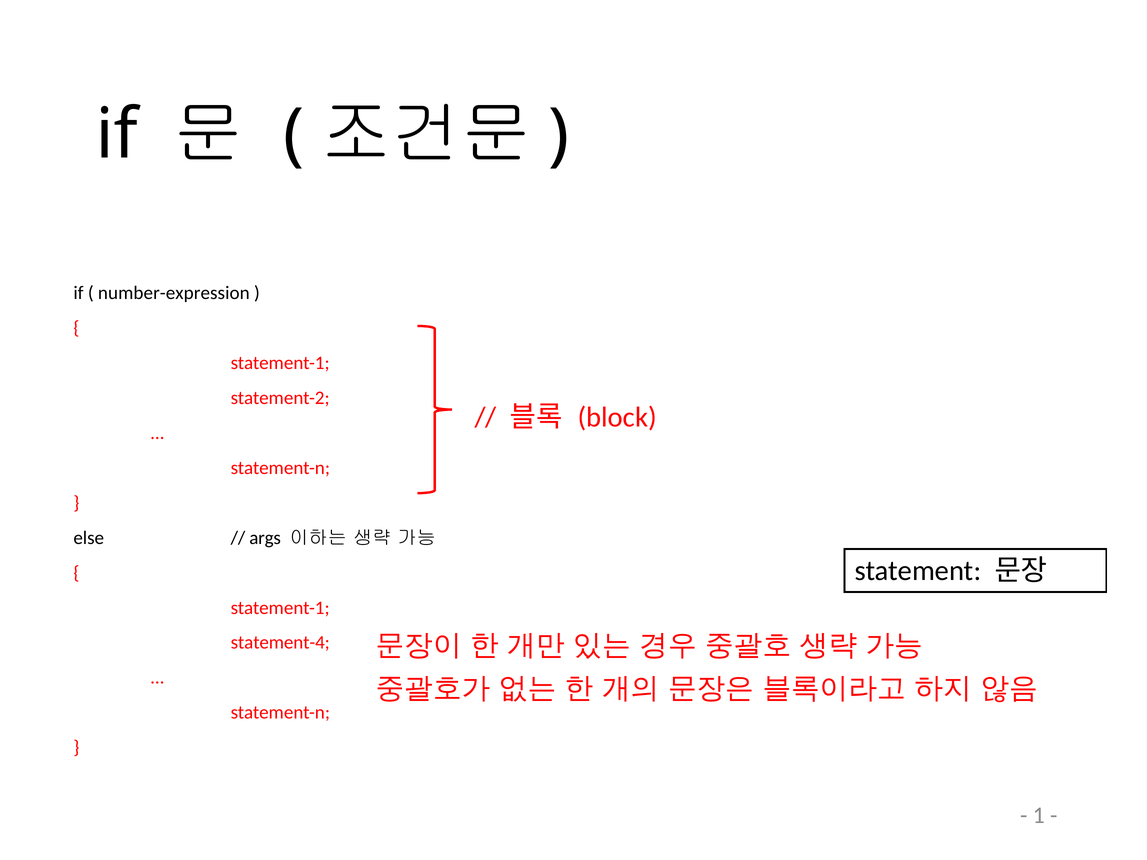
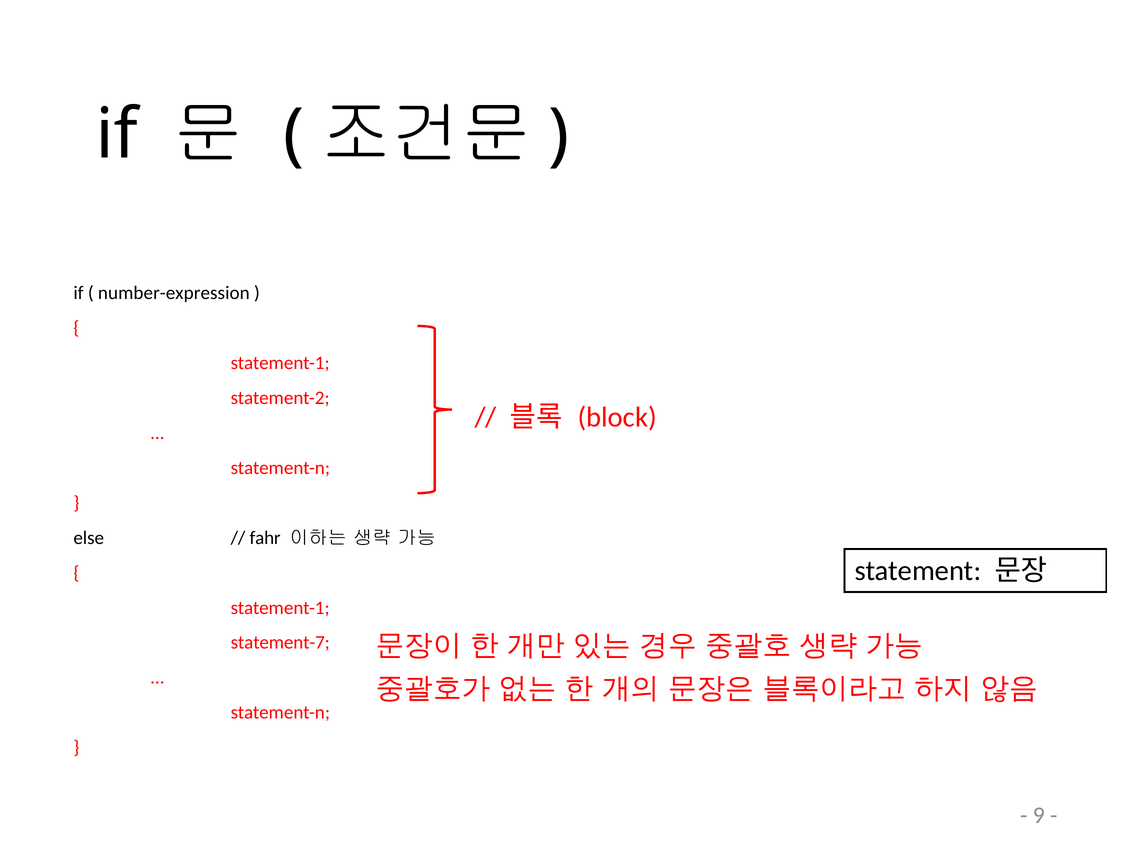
args: args -> fahr (265, 538)
statement-4: statement-4 -> statement-7 (280, 643)
1: 1 -> 9 (1039, 816)
